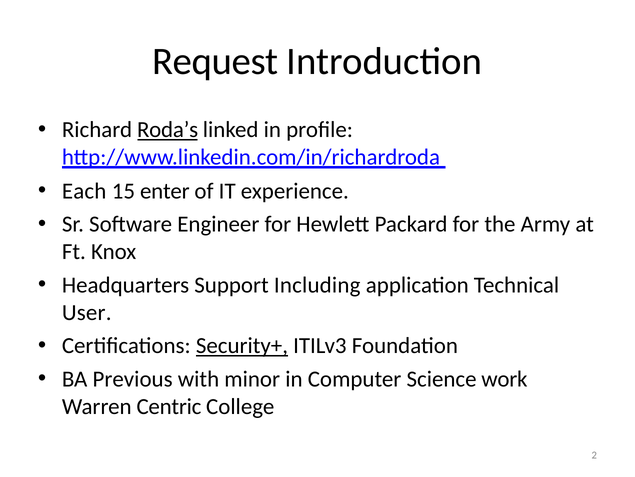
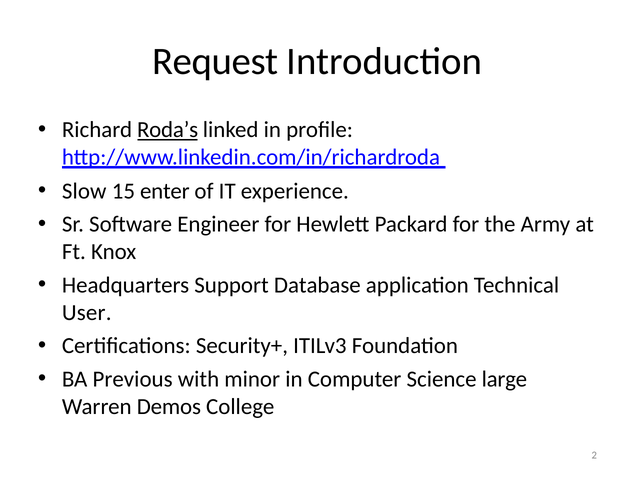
Each: Each -> Slow (84, 191)
Including: Including -> Database (317, 285)
Security+ underline: present -> none (242, 345)
work: work -> large (504, 378)
Centric: Centric -> Demos (169, 406)
